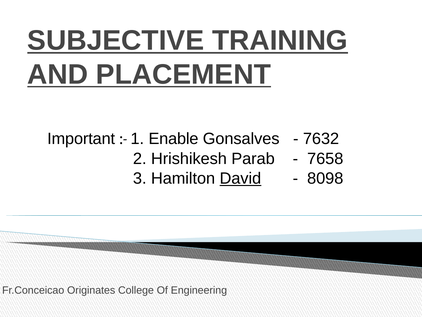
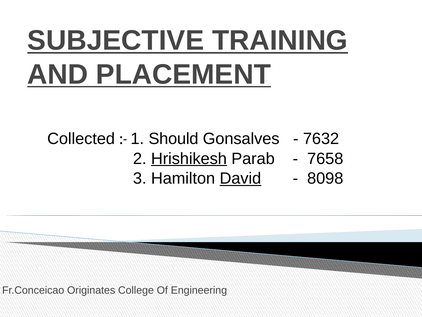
Important: Important -> Collected (81, 138)
Enable: Enable -> Should (173, 138)
Hrishikesh underline: none -> present (189, 158)
